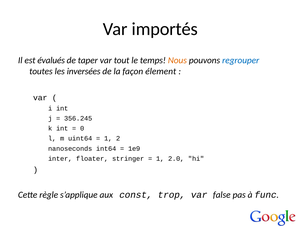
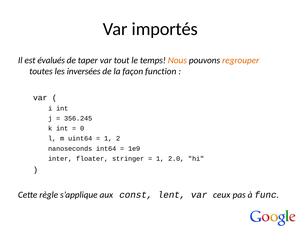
regrouper colour: blue -> orange (241, 60)
élement: élement -> function (161, 71)
trop: trop -> lent (172, 195)
false: false -> ceux (222, 195)
